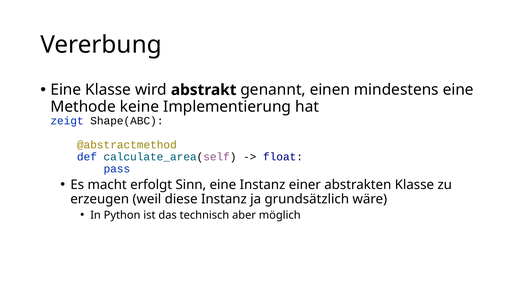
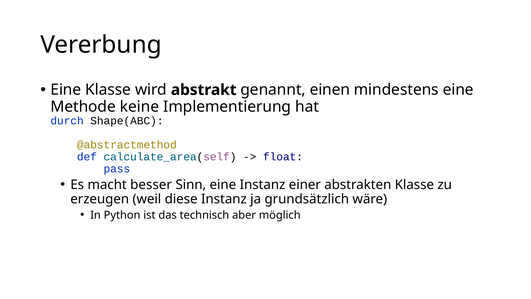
zeigt: zeigt -> durch (67, 121)
erfolgt: erfolgt -> besser (151, 185)
